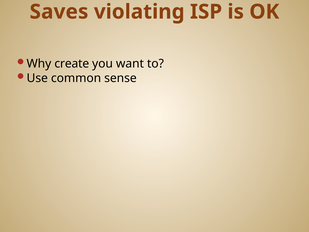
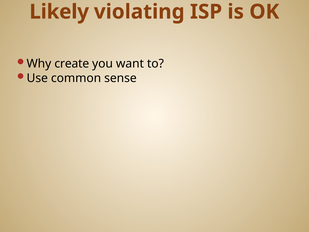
Saves: Saves -> Likely (59, 12)
